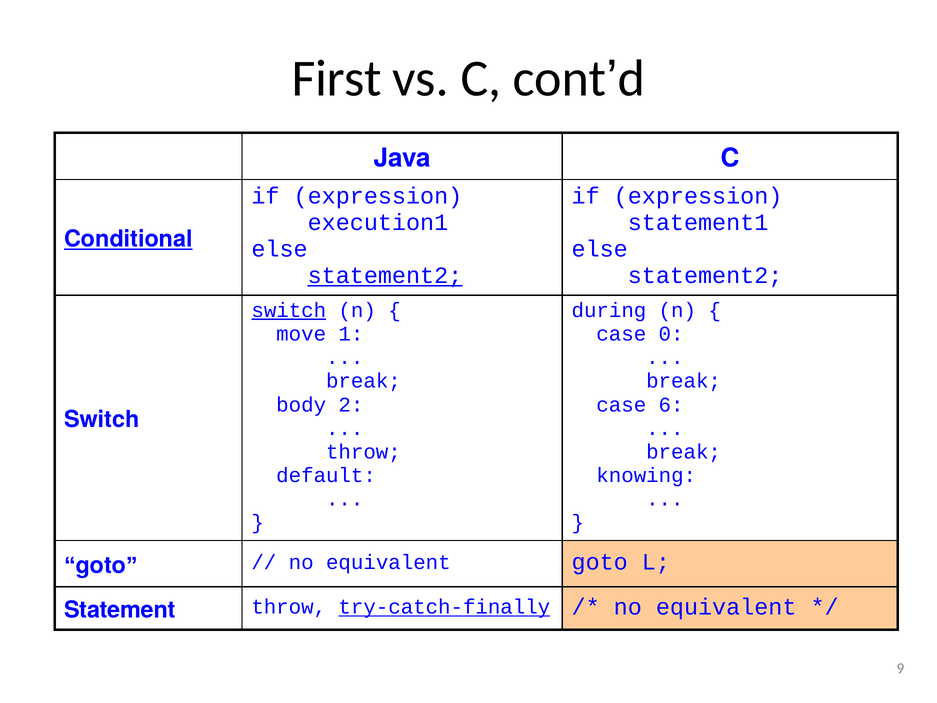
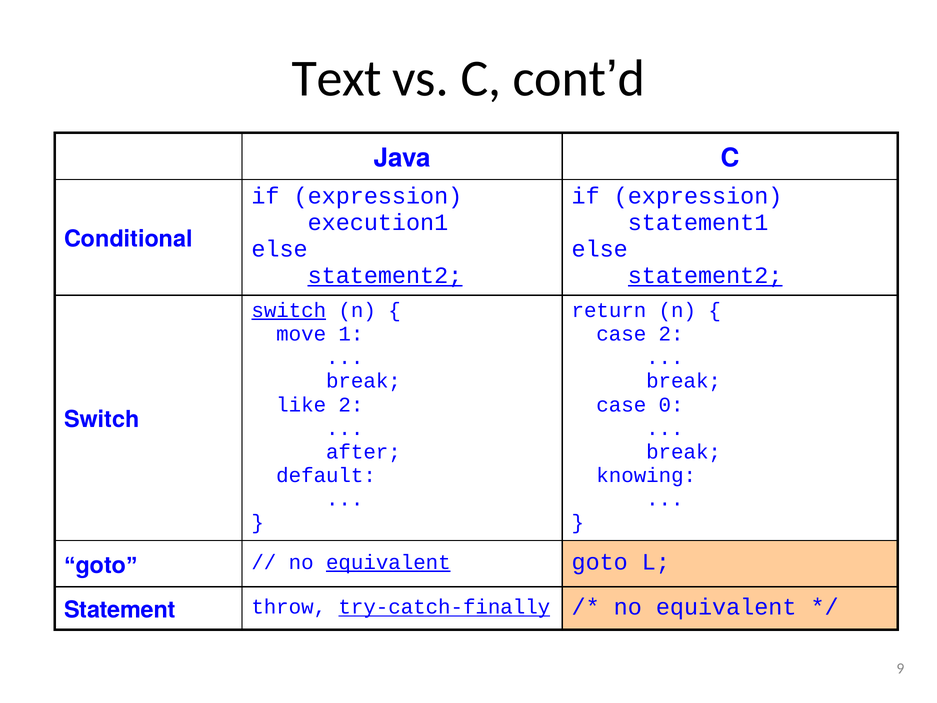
First: First -> Text (337, 79)
Conditional underline: present -> none (128, 239)
statement2 underline: none -> present (705, 276)
during: during -> return (609, 310)
case 0: 0 -> 2 (671, 334)
body: body -> like (301, 405)
6: 6 -> 0 (671, 405)
throw: throw -> after (363, 452)
equivalent underline: none -> present (388, 562)
